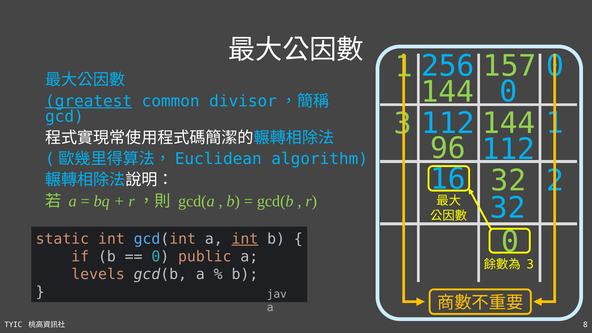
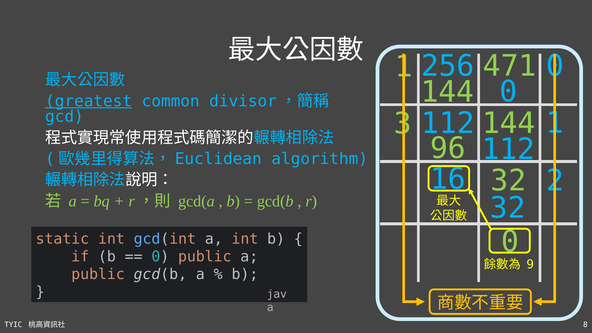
157: 157 -> 471 (510, 66)
int underline: present -> none (245, 239)
3: 3 -> 9 (530, 265)
levels: levels -> public (98, 274)
